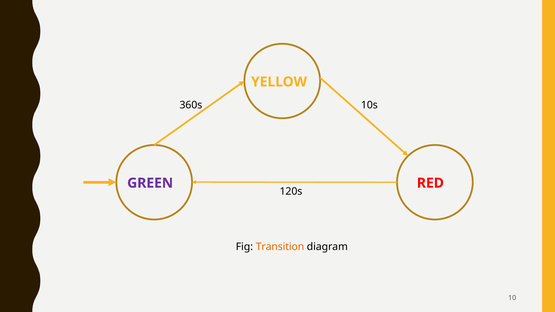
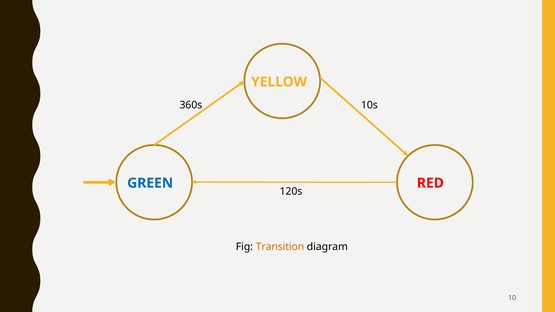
GREEN colour: purple -> blue (150, 183)
